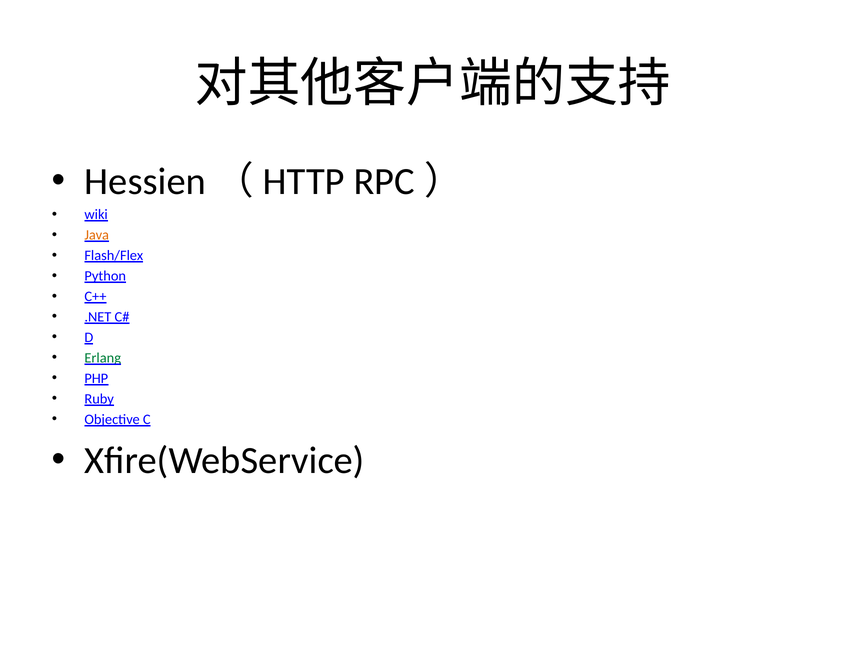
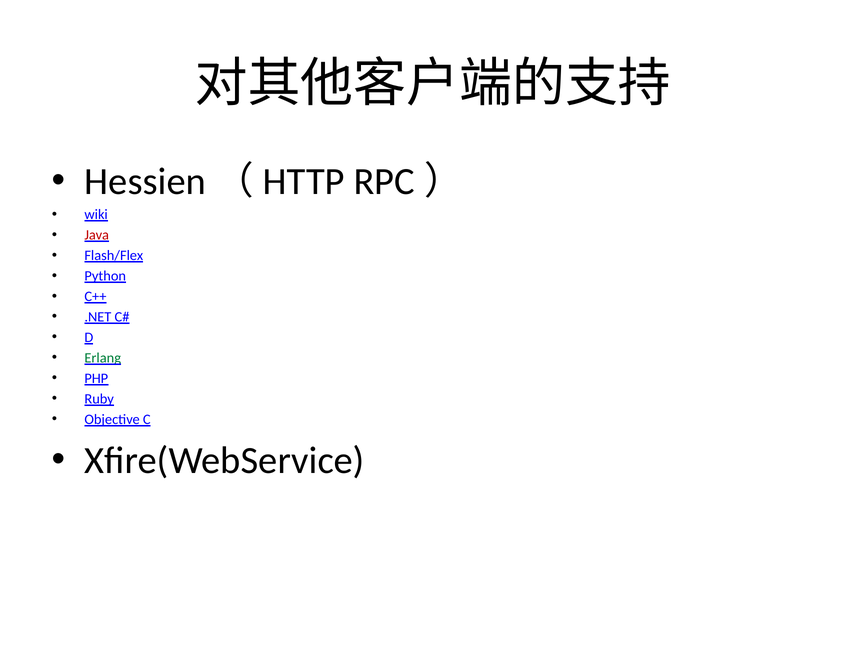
Java colour: orange -> red (97, 235)
